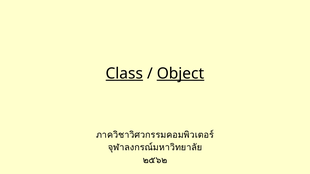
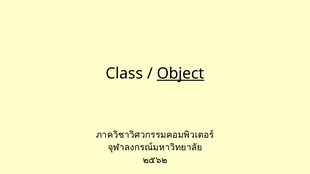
Class underline: present -> none (124, 74)
